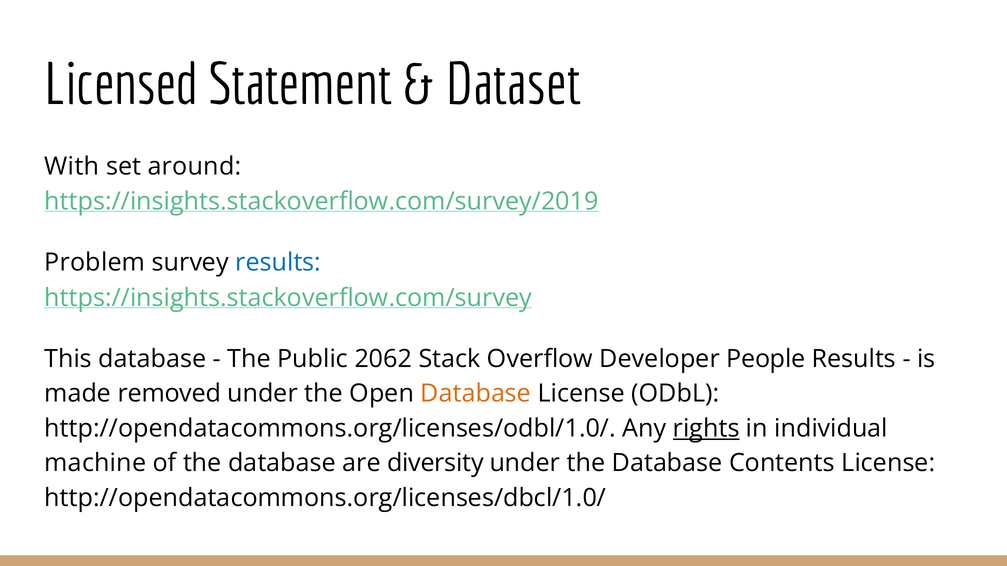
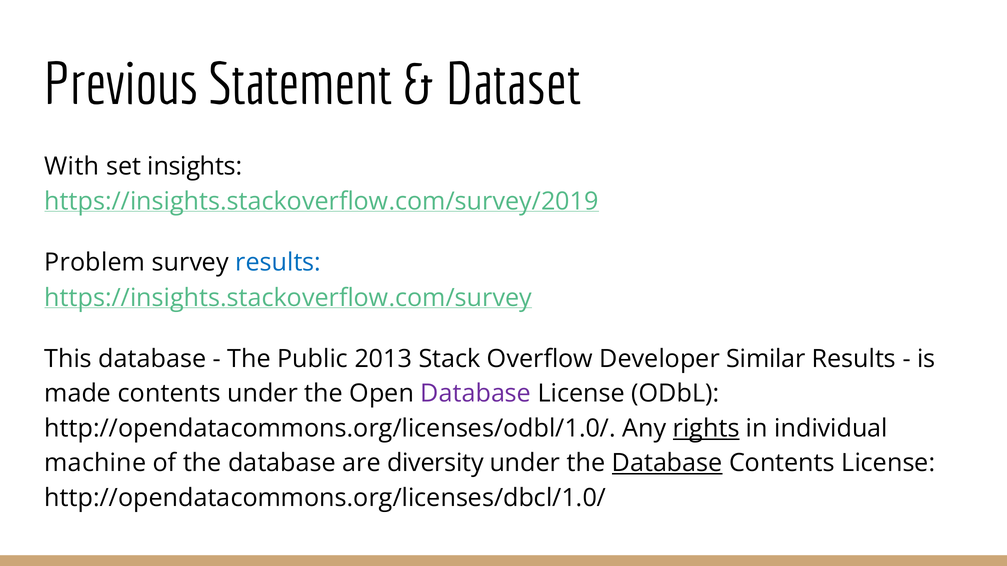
Licensed: Licensed -> Previous (121, 85)
around: around -> insights (195, 166)
2062: 2062 -> 2013 (383, 359)
People: People -> Similar (766, 359)
made removed: removed -> contents (169, 394)
Database colour: orange -> purple (476, 394)
Database underline: none -> present (667, 463)
